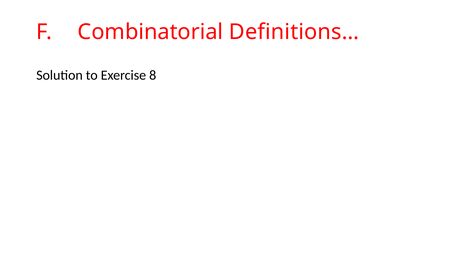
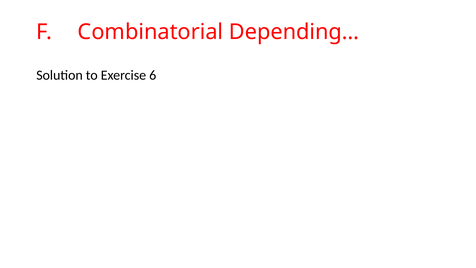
Definitions…: Definitions… -> Depending… (294, 32)
8: 8 -> 6 (153, 75)
